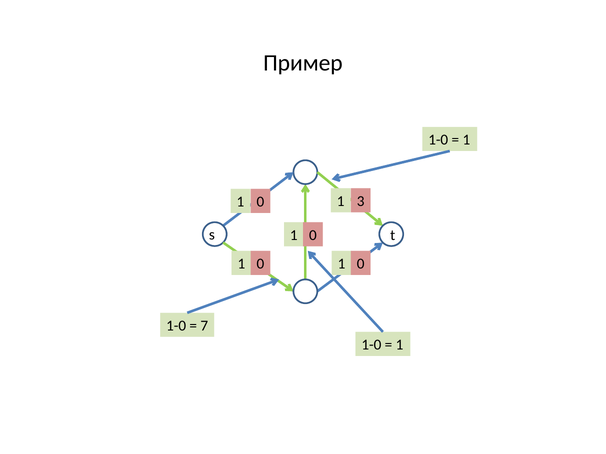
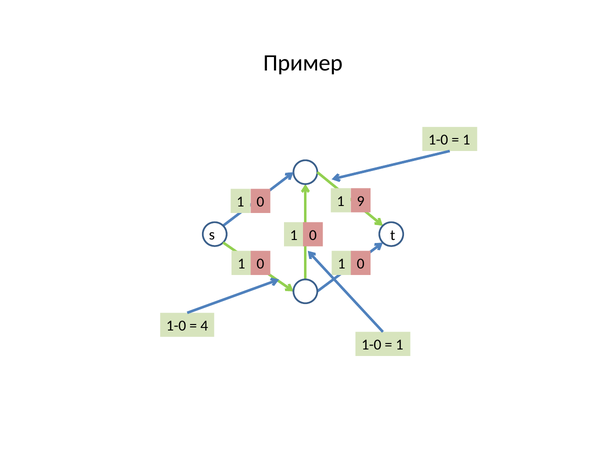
3: 3 -> 9 (361, 202)
7: 7 -> 4 (204, 326)
